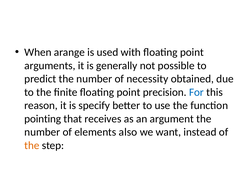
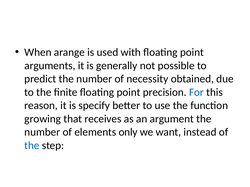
pointing: pointing -> growing (43, 119)
also: also -> only (128, 132)
the colour: orange -> blue (32, 146)
